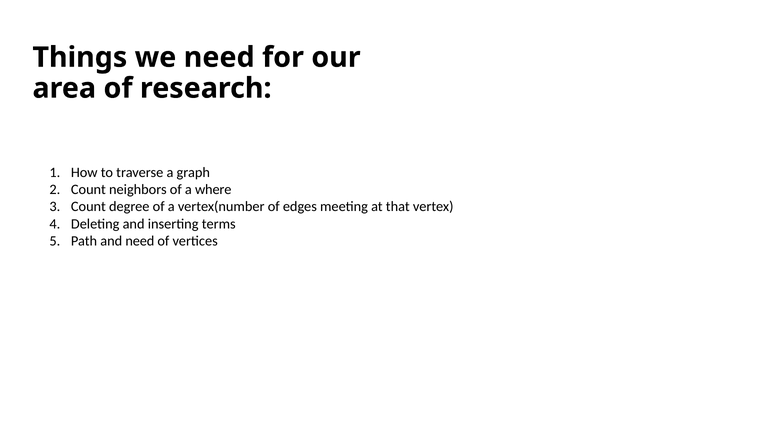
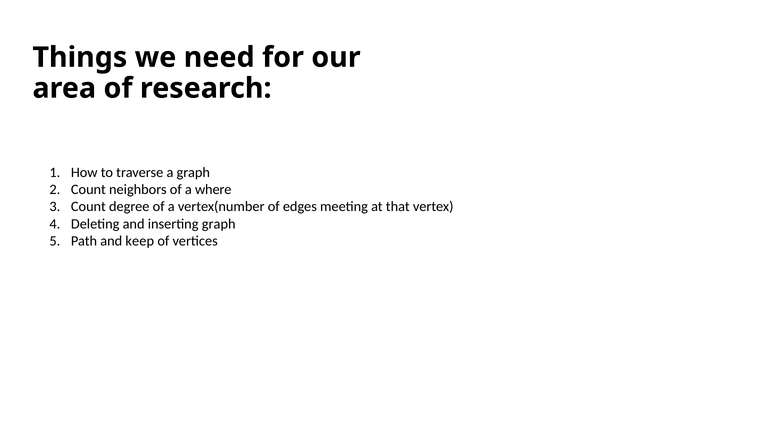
inserting terms: terms -> graph (219, 224)
and need: need -> keep (140, 241)
